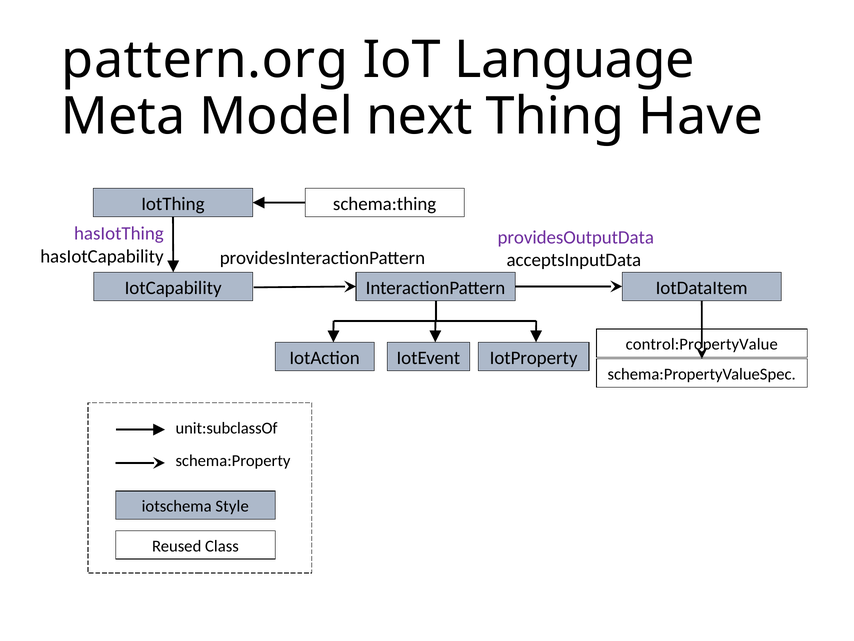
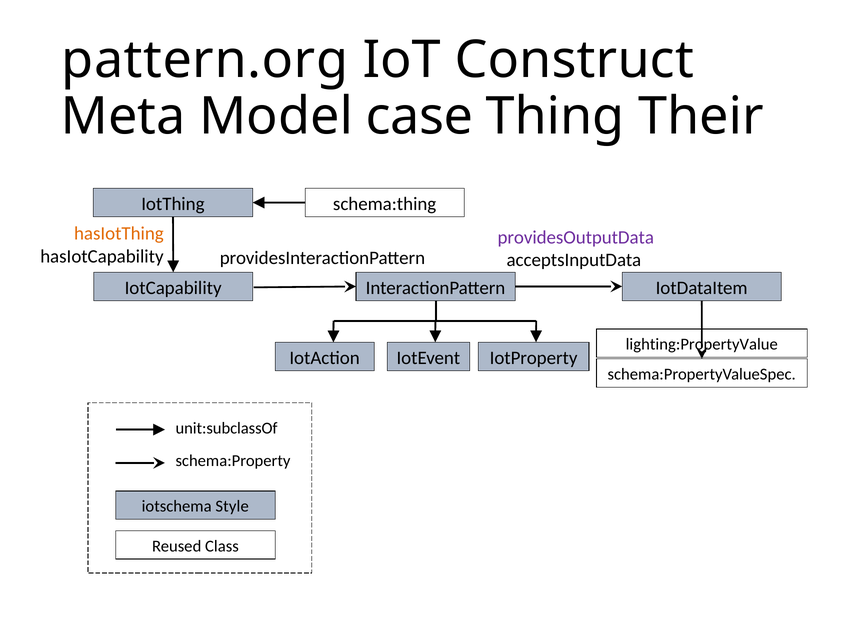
Language: Language -> Construct (574, 60)
next: next -> case (420, 116)
Have: Have -> Their (701, 116)
hasIotThing colour: purple -> orange (119, 233)
control:PropertyValue: control:PropertyValue -> lighting:PropertyValue (702, 344)
